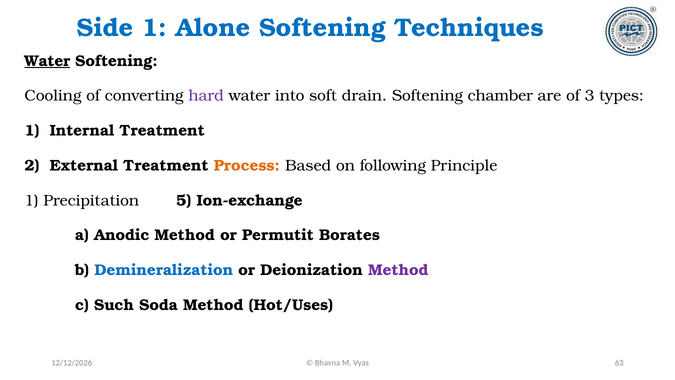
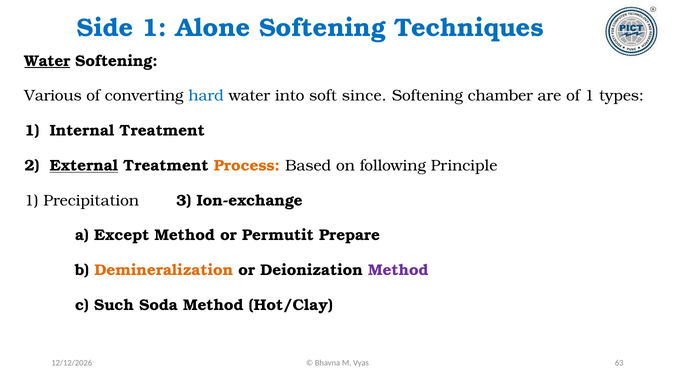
Cooling: Cooling -> Various (53, 96)
hard colour: purple -> blue (206, 96)
drain: drain -> since (364, 96)
of 3: 3 -> 1 (589, 96)
External underline: none -> present (84, 165)
5: 5 -> 3 (184, 200)
Anodic: Anodic -> Except (122, 235)
Borates: Borates -> Prepare (350, 235)
Demineralization colour: blue -> orange (164, 270)
Hot/Uses: Hot/Uses -> Hot/Clay (291, 305)
